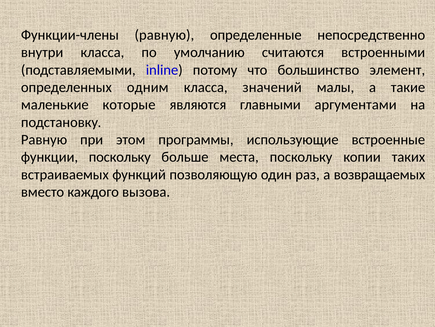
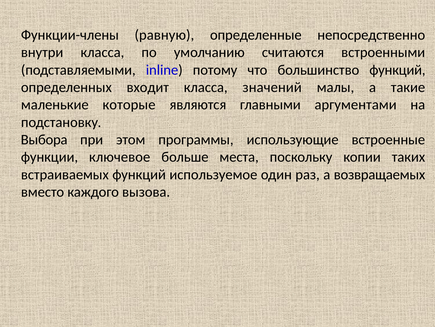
большинство элемент: элемент -> функций (397, 70)
одним: одним -> входит (148, 87)
Равную: Равную -> Выбора (44, 139)
функции поскольку: поскольку -> ключевое (120, 157)
позволяющую: позволяющую -> используемое (213, 174)
